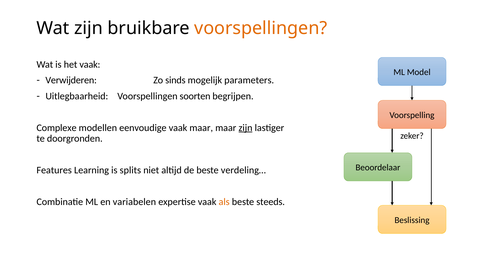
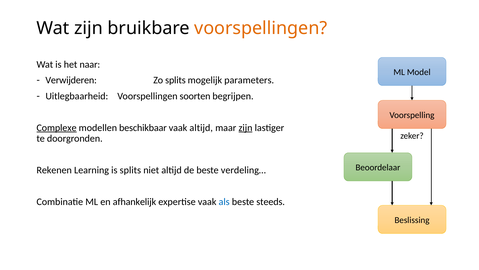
het vaak: vaak -> naar (90, 64)
Zo sinds: sinds -> splits (175, 80)
Complexe underline: none -> present (57, 127)
eenvoudige: eenvoudige -> beschikbaar (143, 127)
vaak maar: maar -> altijd (201, 127)
Features: Features -> Rekenen (54, 170)
variabelen: variabelen -> afhankelijk (134, 201)
als colour: orange -> blue (224, 201)
